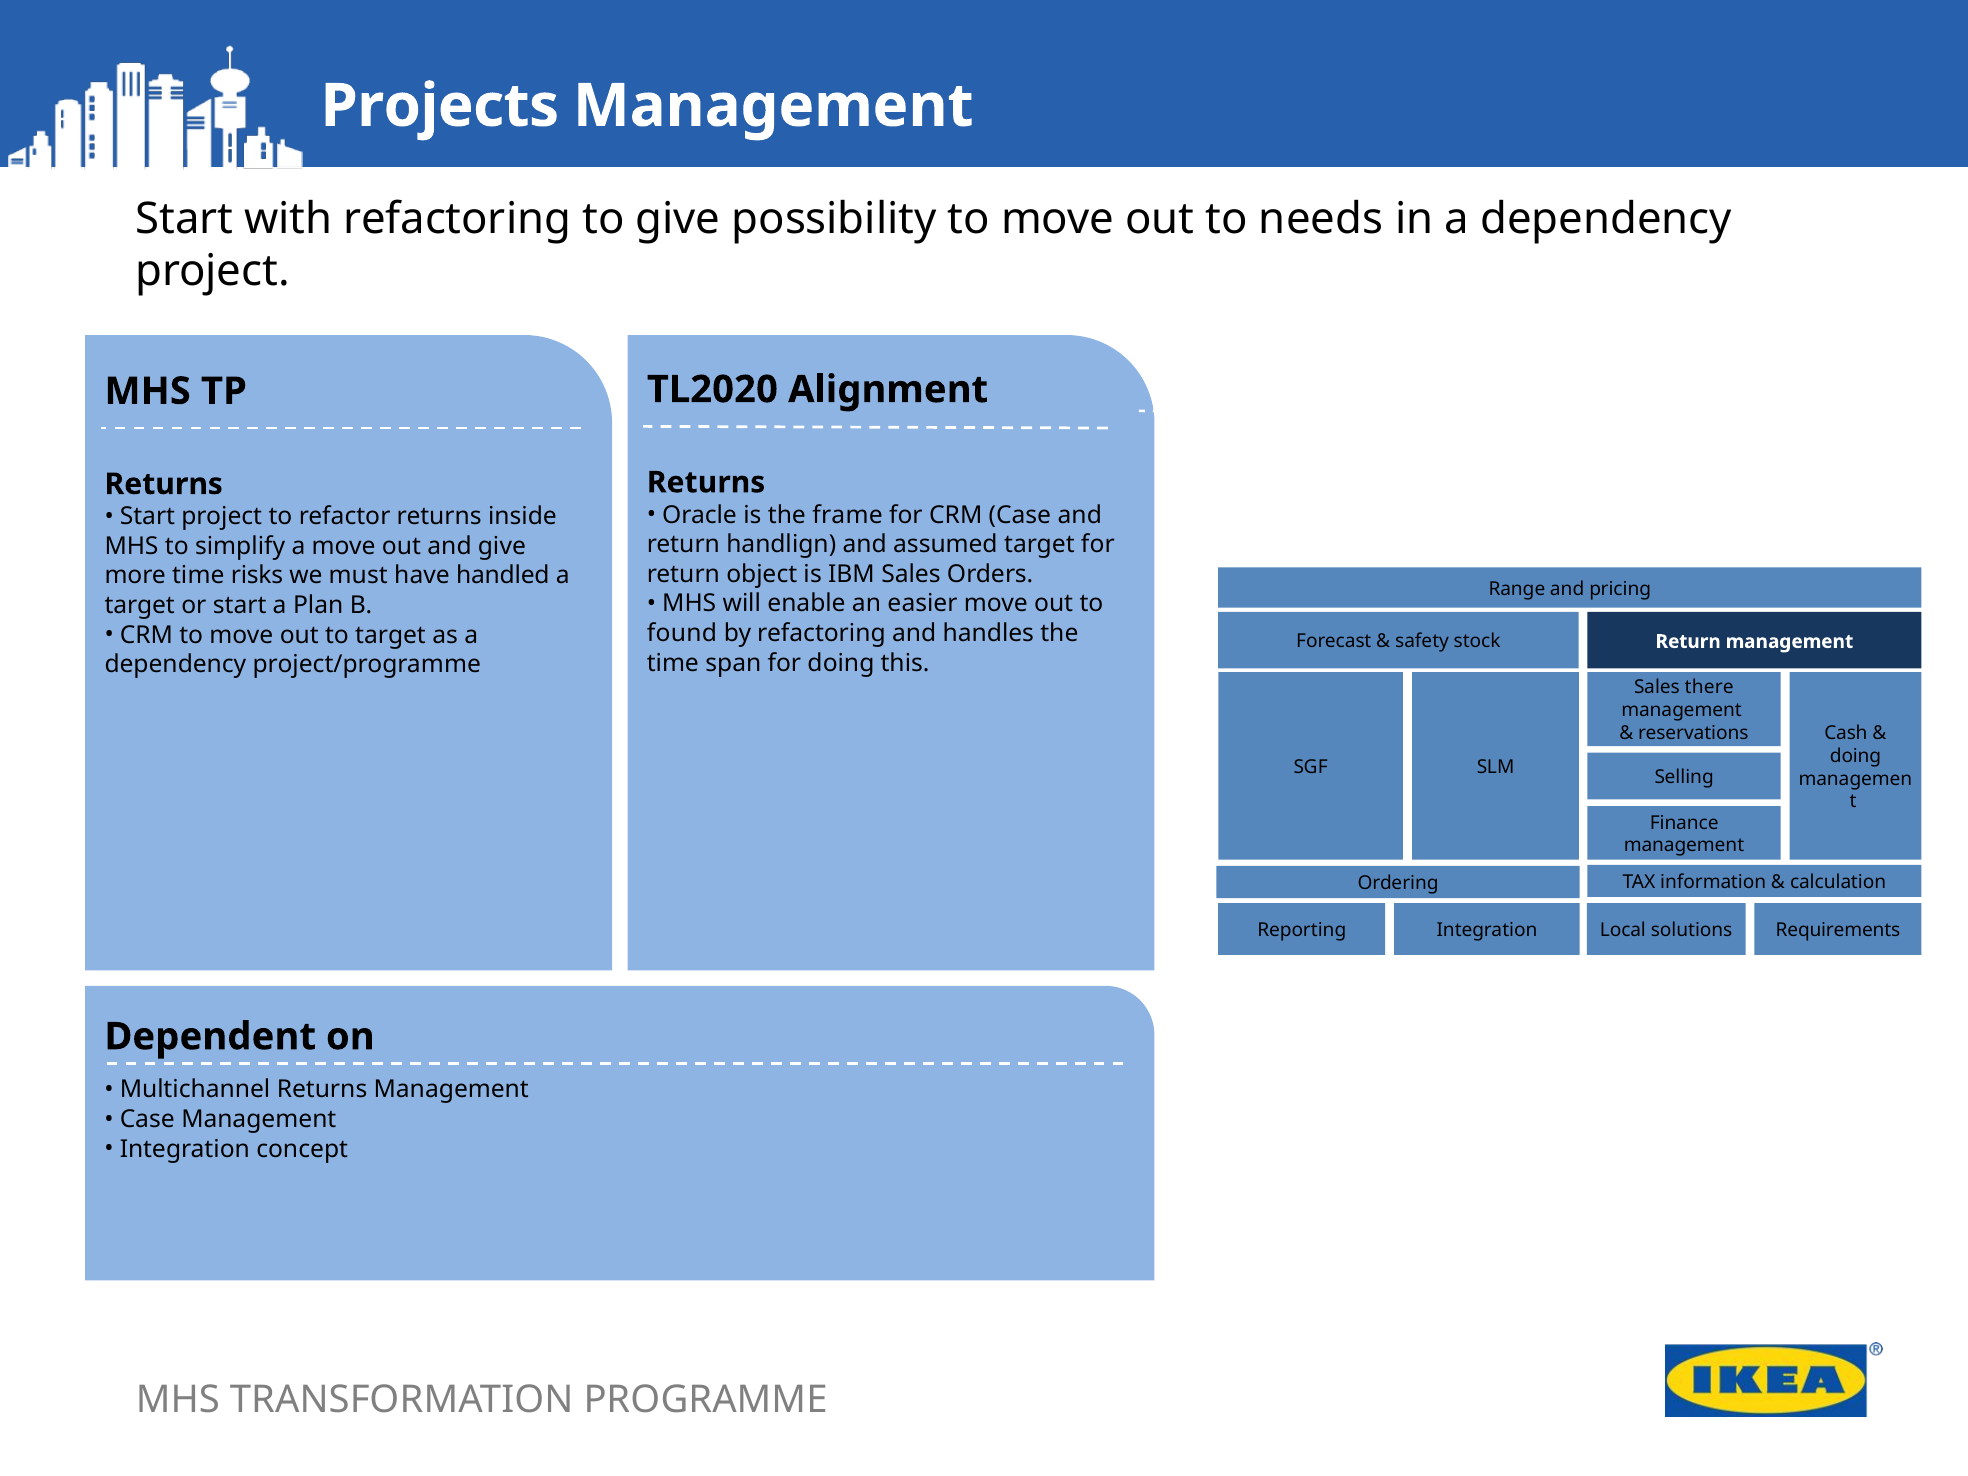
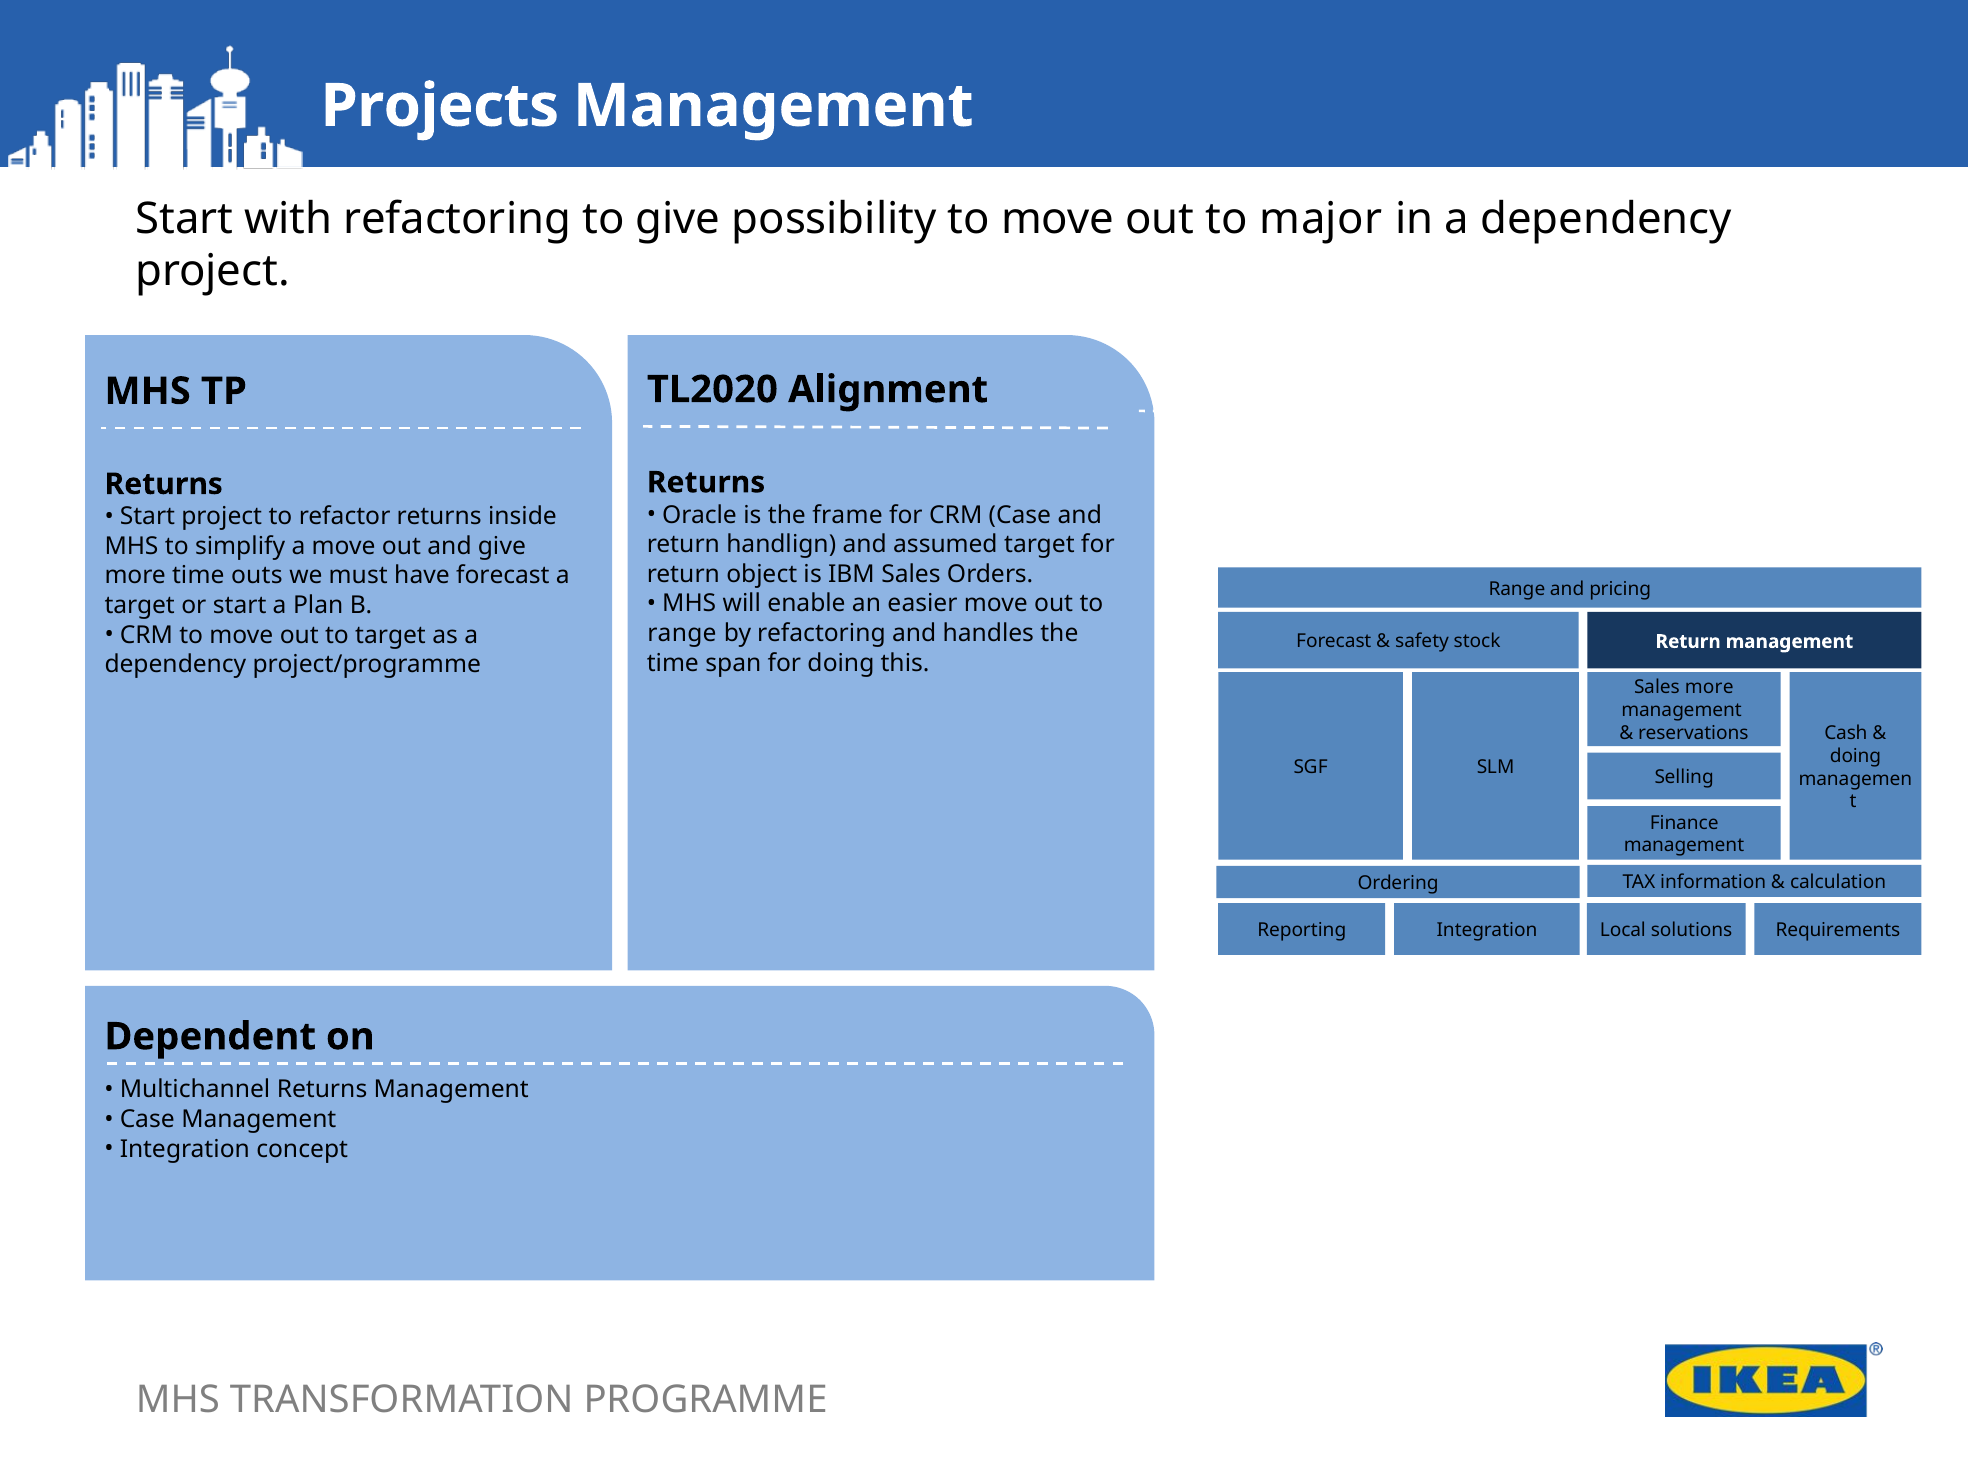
needs: needs -> major (1321, 219)
risks: risks -> outs (257, 576)
have handled: handled -> forecast (503, 576)
found: found -> range (682, 633)
Sales there: there -> more (1709, 688)
